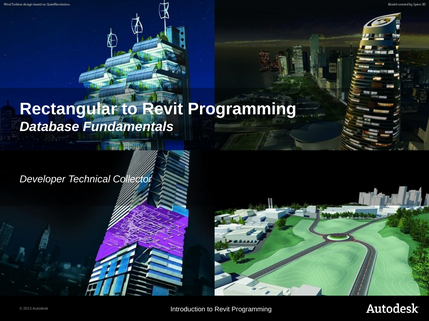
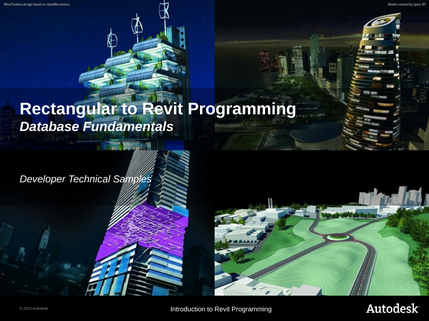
Collector: Collector -> Samples (132, 179)
